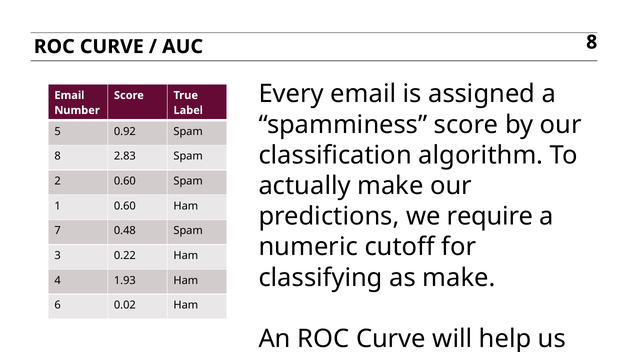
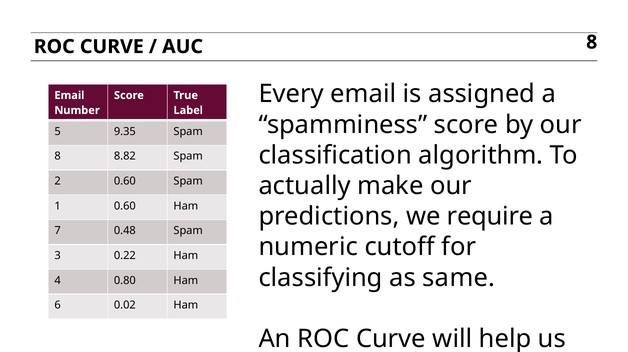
0.92: 0.92 -> 9.35 (125, 132)
2.83: 2.83 -> 8.82 (125, 157)
as make: make -> same (459, 278)
1.93: 1.93 -> 0.80 (125, 281)
